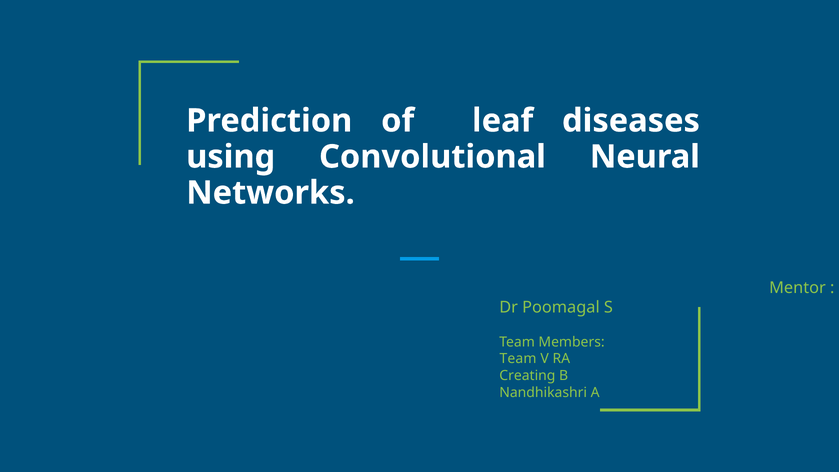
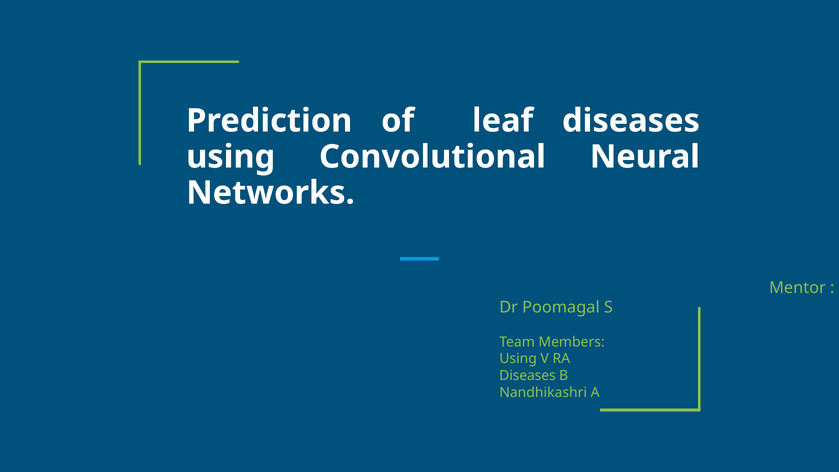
Team: Team -> Using (518, 359)
Creating: Creating -> Diseases (527, 376)
